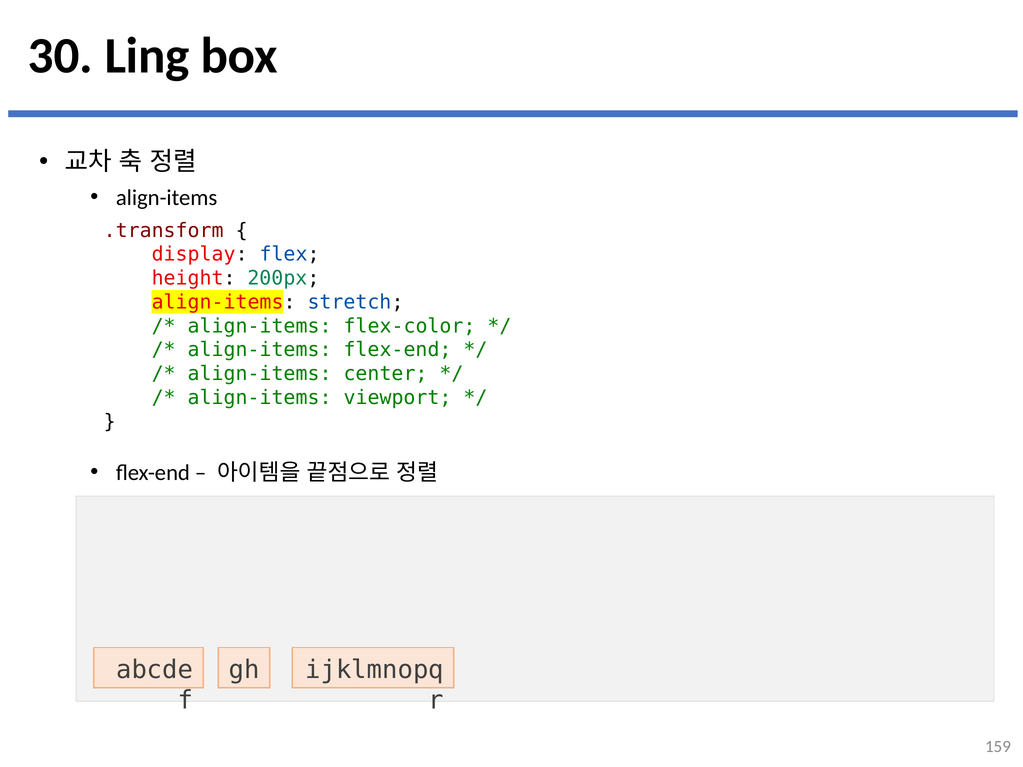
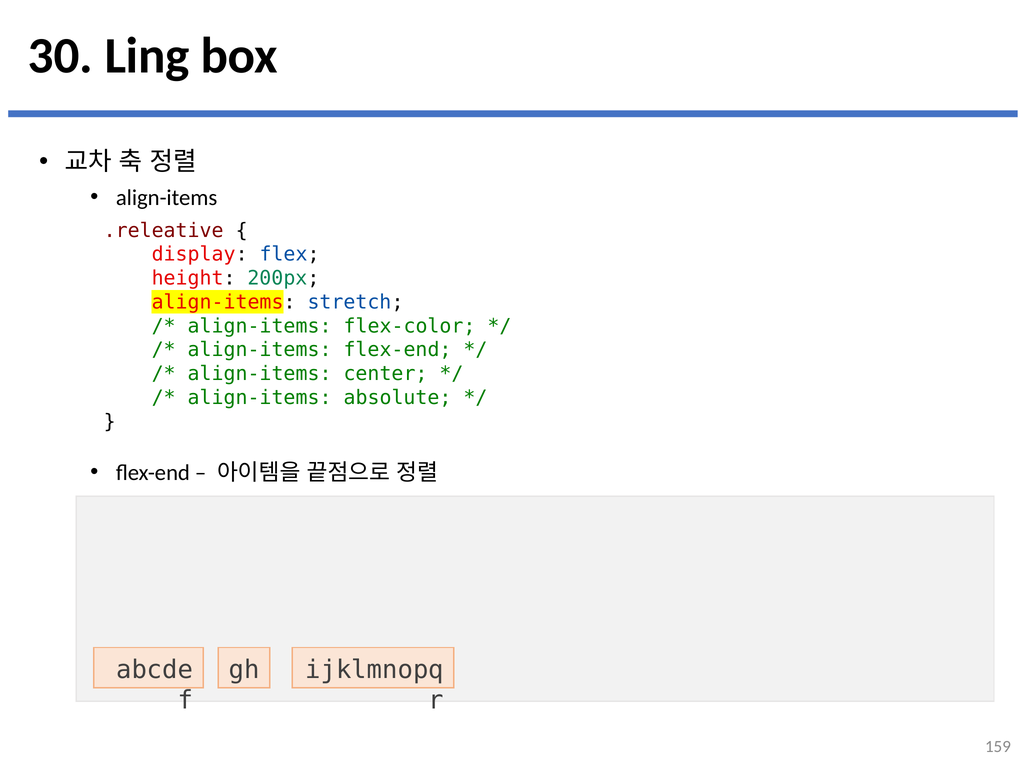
.transform: .transform -> .releative (164, 231)
viewport: viewport -> absolute (397, 398)
